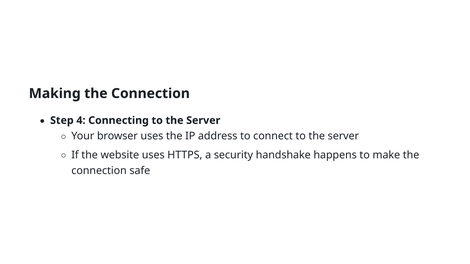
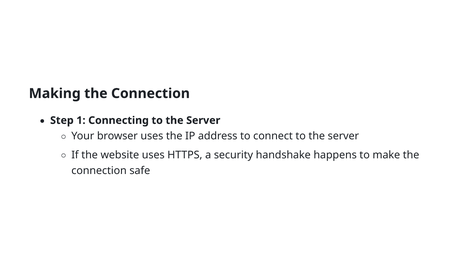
4: 4 -> 1 (81, 121)
